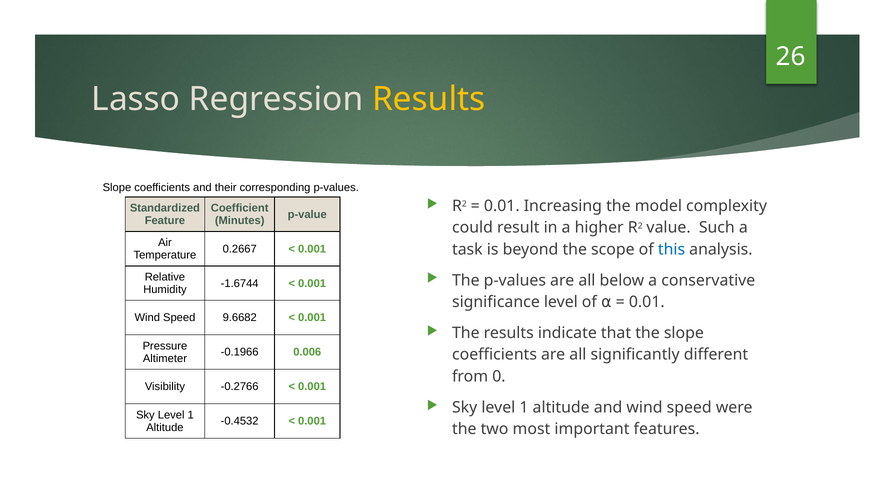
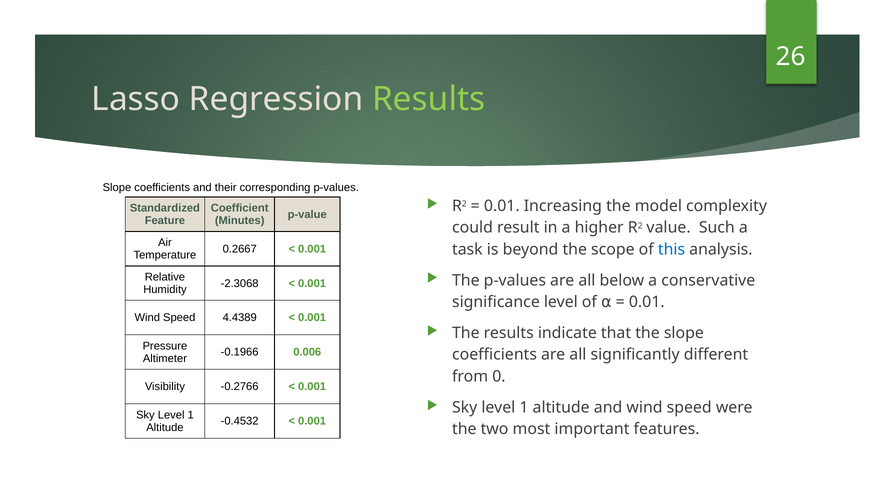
Results colour: yellow -> light green (429, 99)
-1.6744: -1.6744 -> -2.3068 (240, 284)
9.6682: 9.6682 -> 4.4389 (240, 318)
